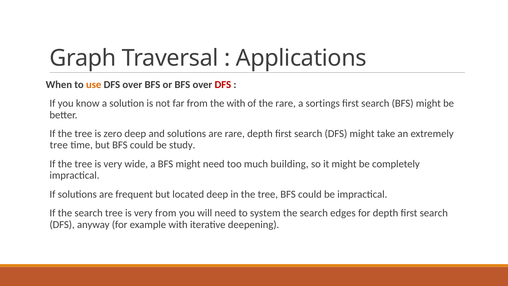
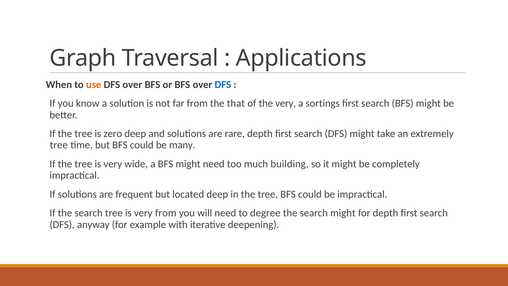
DFS colour: red -> blue (223, 84)
the with: with -> that (236, 103)
the rare: rare -> very (286, 103)
study: study -> many (182, 145)
system: system -> degree (265, 213)
search edges: edges -> might (343, 213)
